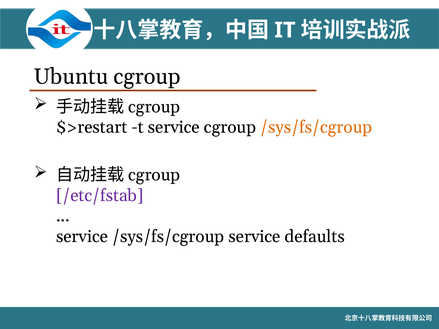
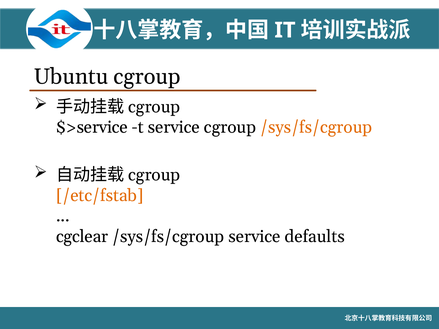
$>restart: $>restart -> $>service (92, 127)
/etc/fstab colour: purple -> orange (100, 196)
service: service -> cgclear (82, 237)
